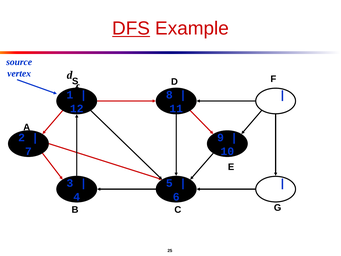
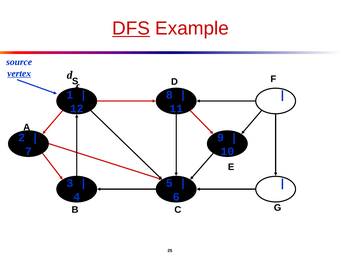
vertex underline: none -> present (19, 73)
